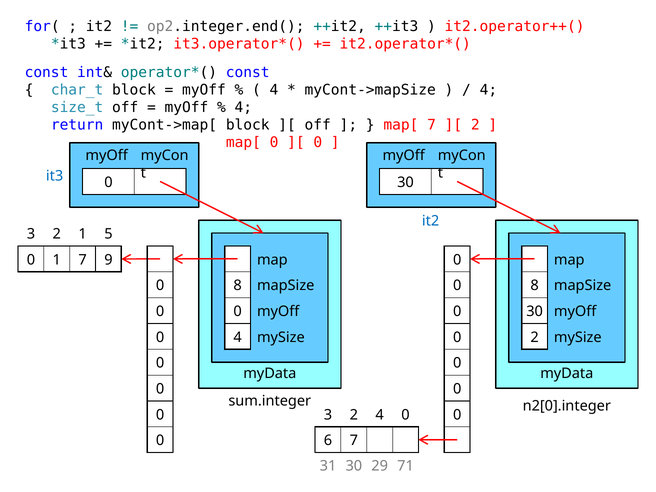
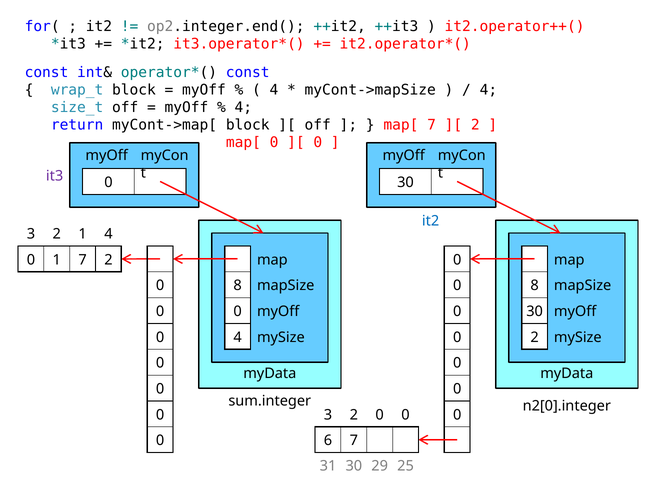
char_t: char_t -> wrap_t (77, 90)
it3 colour: blue -> purple (55, 176)
1 5: 5 -> 4 (108, 234)
7 9: 9 -> 2 (108, 260)
2 4: 4 -> 0 (380, 415)
71: 71 -> 25 (406, 466)
